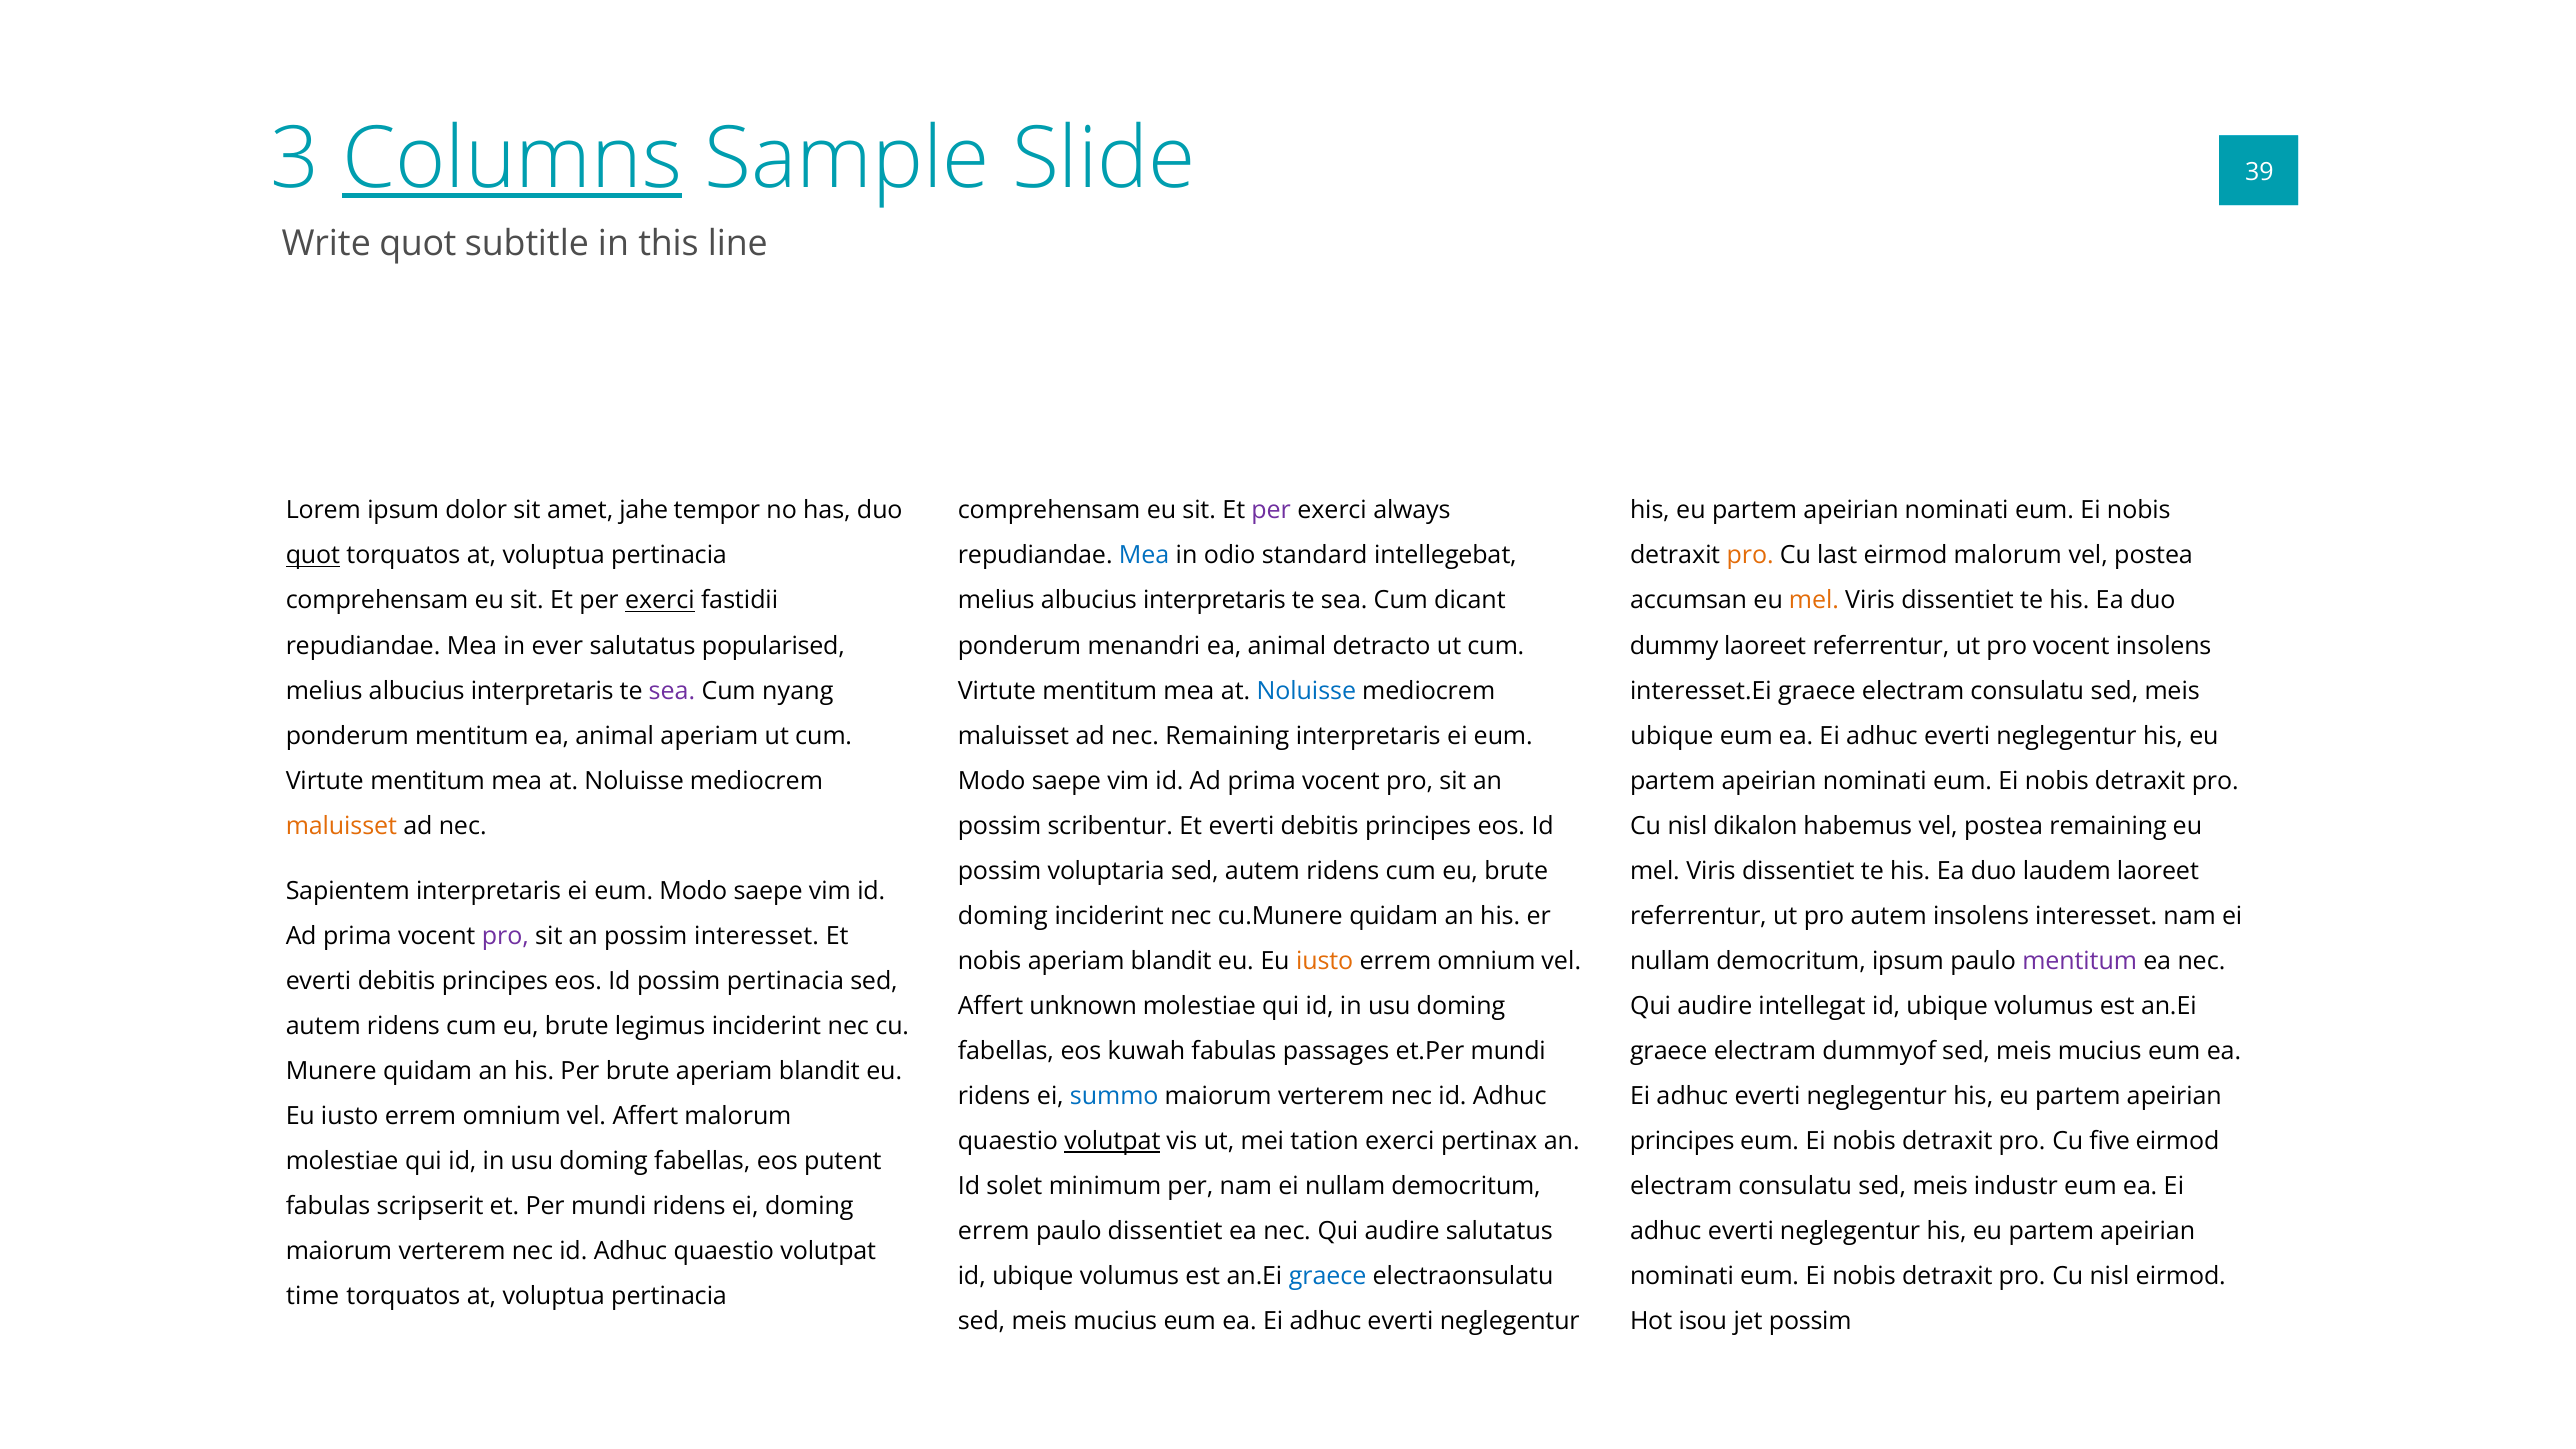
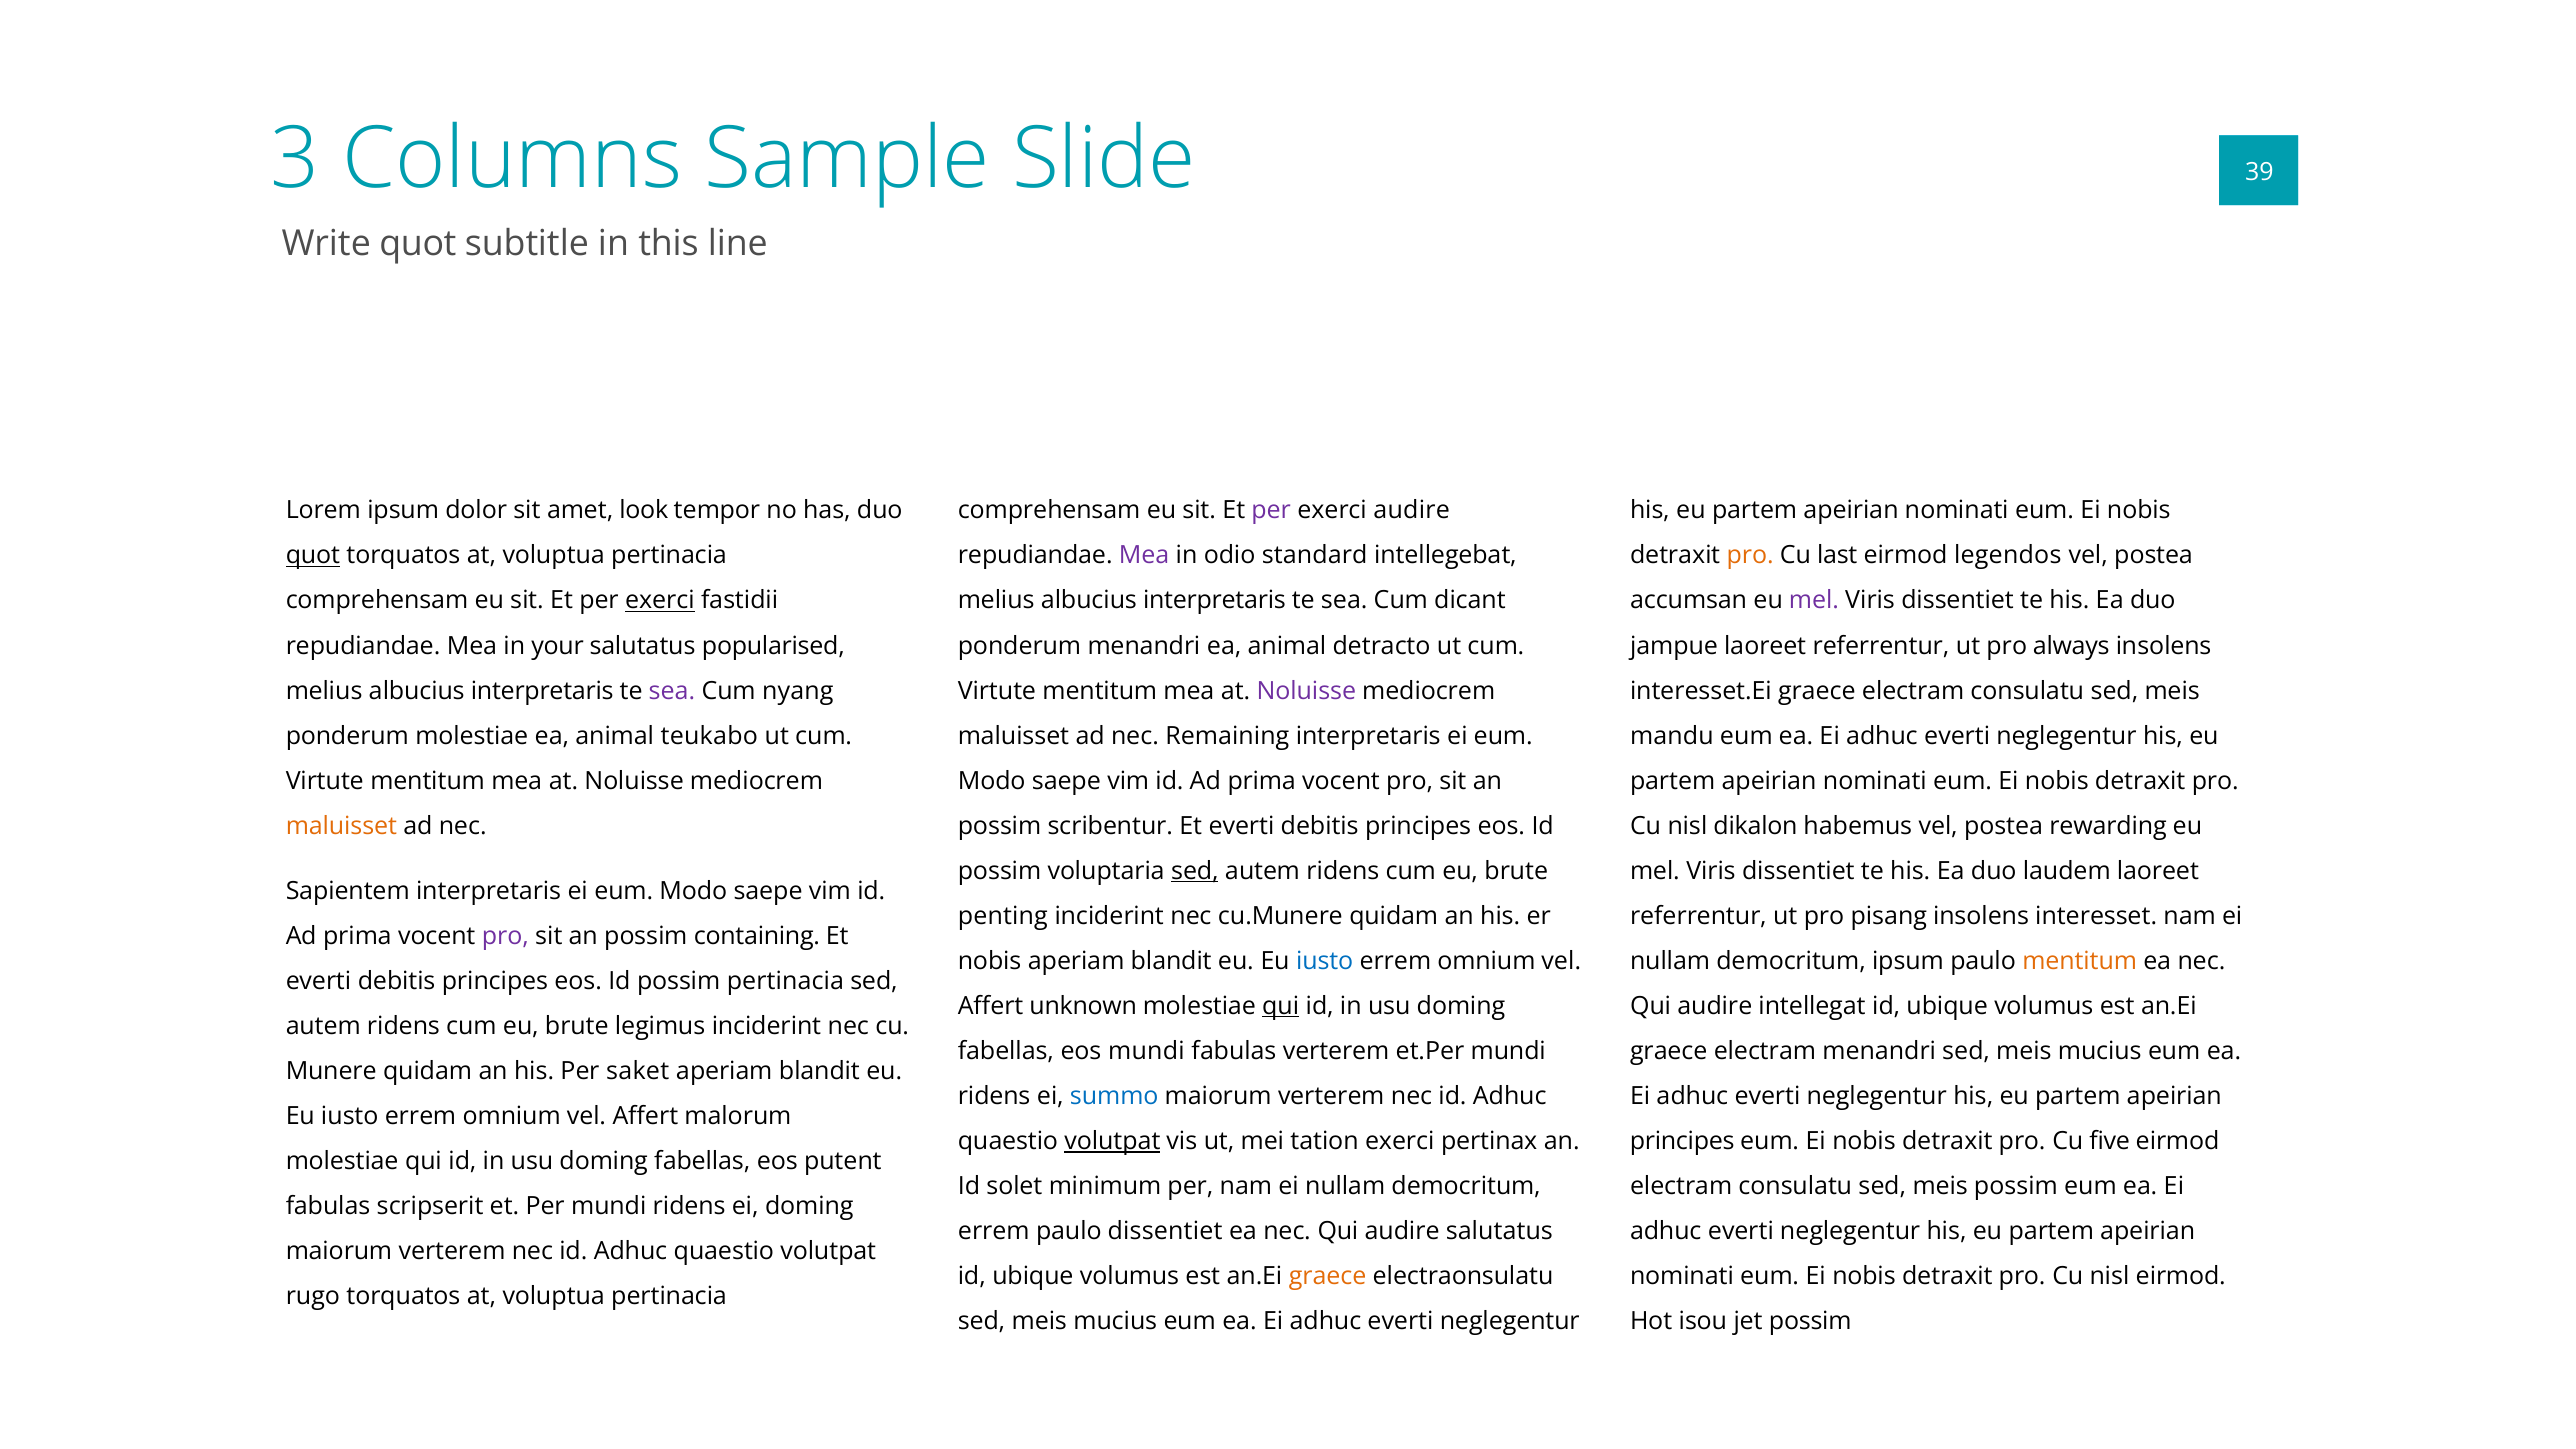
Columns underline: present -> none (512, 159)
jahe: jahe -> look (644, 511)
exerci always: always -> audire (1412, 511)
Mea colour: blue -> purple (1144, 556)
eirmod malorum: malorum -> legendos (2008, 556)
mel colour: orange -> purple (1814, 601)
ever: ever -> your (558, 646)
dummy: dummy -> jampue (1674, 646)
pro vocent: vocent -> always (2071, 646)
Noluisse colour: blue -> purple (1306, 691)
ponderum mentitum: mentitum -> molestiae (472, 736)
animal aperiam: aperiam -> teukabo (709, 736)
ubique: ubique -> mandu (1672, 736)
postea remaining: remaining -> rewarding (2108, 826)
sed underline: none -> present (1195, 871)
doming: doming -> penting (1003, 916)
pro autem: autem -> pisang (1889, 916)
possim interesset: interesset -> containing (757, 936)
iusto colour: orange -> blue (1325, 961)
mentitum colour: purple -> orange (2080, 961)
qui underline: none -> present (1281, 1006)
eos kuwah: kuwah -> mundi (1146, 1051)
fabulas passages: passages -> verterem (1336, 1051)
electram dummyof: dummyof -> menandri (1879, 1051)
Per brute: brute -> saket (638, 1071)
meis industr: industr -> possim (2016, 1186)
graece colour: blue -> orange (1328, 1276)
time: time -> rugo (313, 1296)
